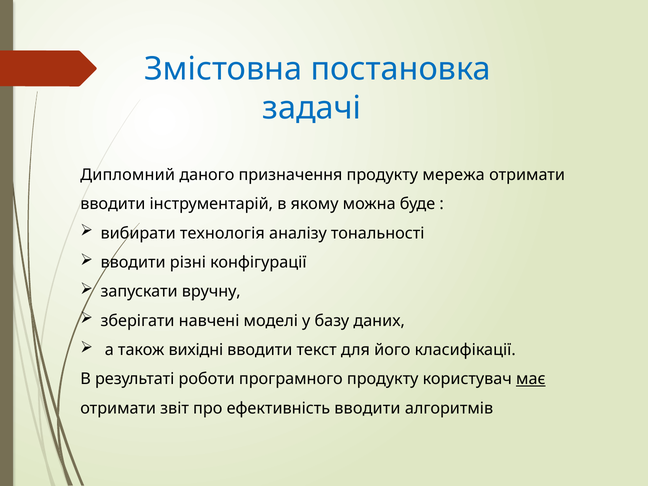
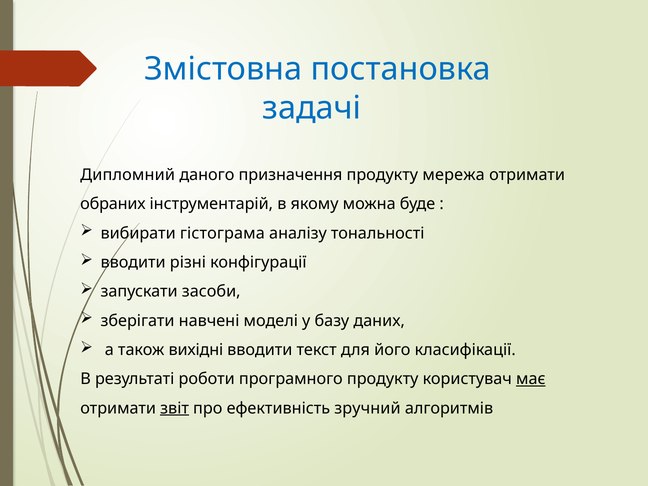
вводити: вводити -> обраних (113, 204)
технологія: технологія -> гістограма (222, 233)
вручну: вручну -> засоби (211, 292)
звіт underline: none -> present (175, 408)
ефективність вводити: вводити -> зручний (367, 408)
